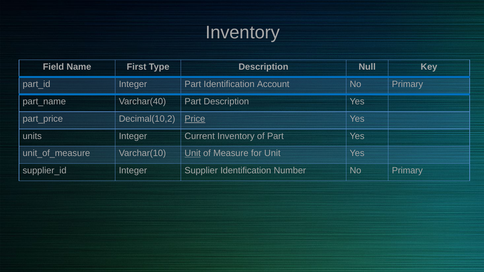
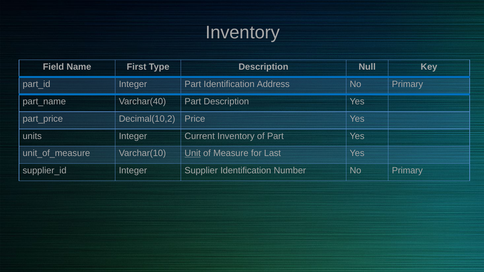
Account: Account -> Address (273, 84)
Price underline: present -> none (195, 119)
for Unit: Unit -> Last (272, 153)
